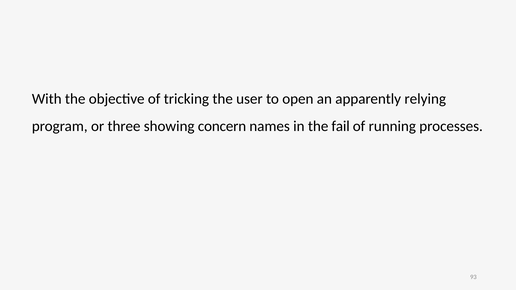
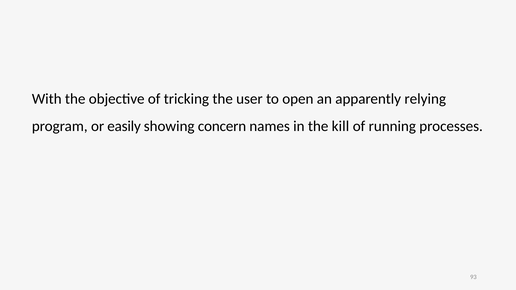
three: three -> easily (124, 126)
fail: fail -> kill (340, 126)
